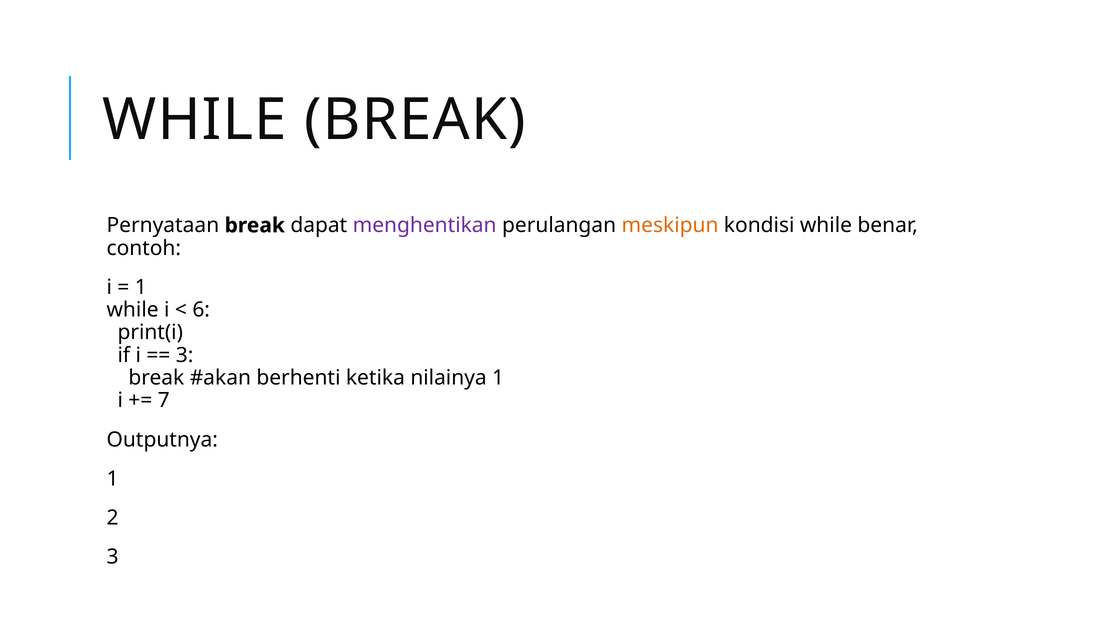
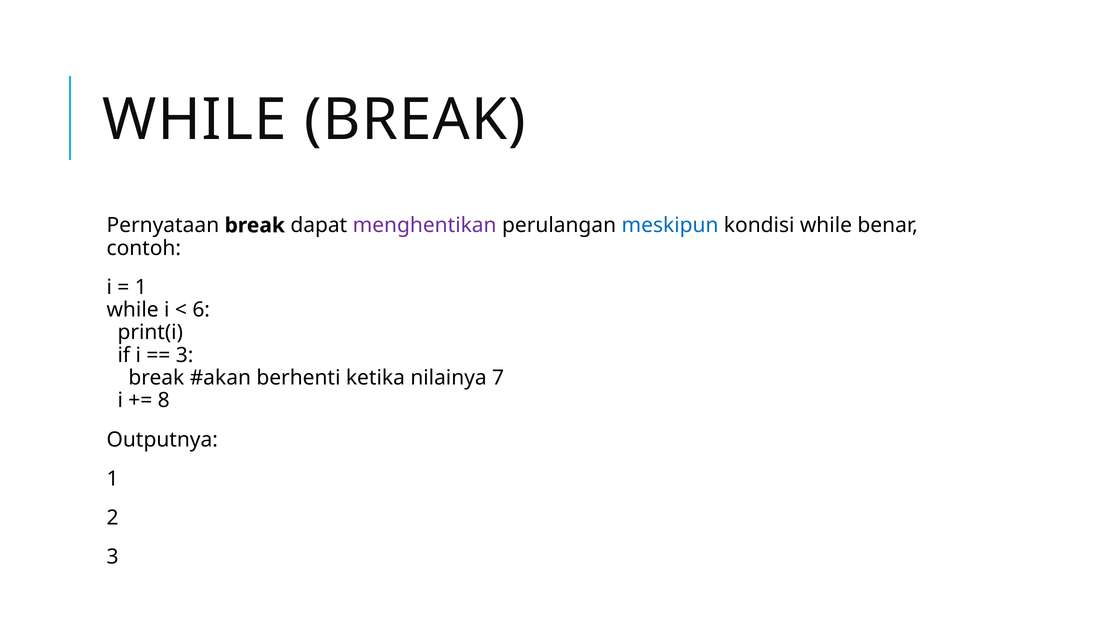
meskipun colour: orange -> blue (670, 225)
nilainya 1: 1 -> 7 (498, 378)
7: 7 -> 8 (164, 400)
